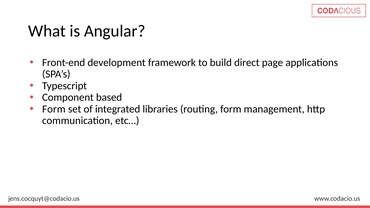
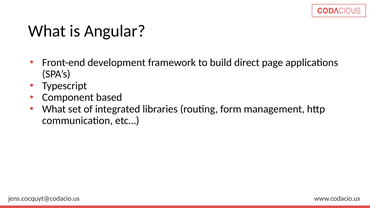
Form: Form -> What (54, 109)
